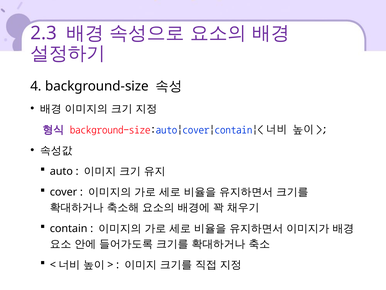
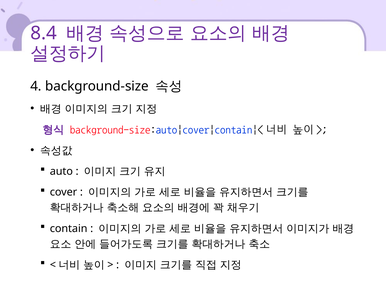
2.3: 2.3 -> 8.4 (44, 33)
